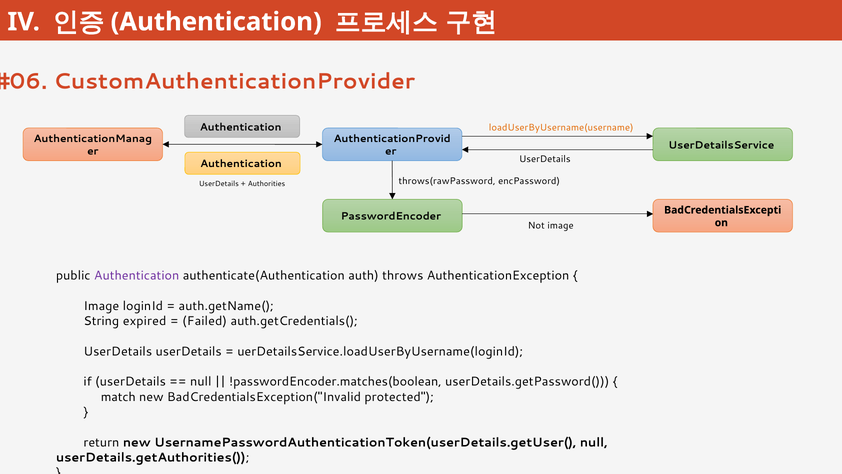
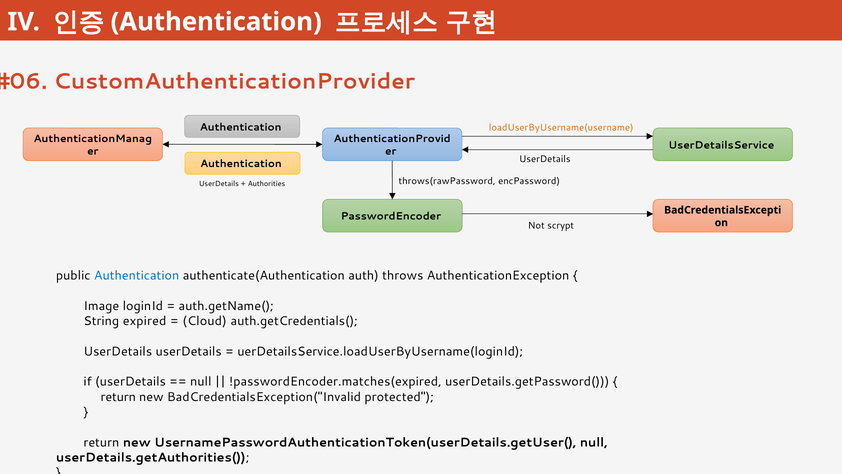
Not image: image -> scrypt (561, 225)
Authentication colour: purple -> blue (137, 275)
Failed: Failed -> Cloud (205, 321)
!passwordEncoder.matches(boolean: !passwordEncoder.matches(boolean -> !passwordEncoder.matches(expired (335, 382)
match: match -> return (118, 397)
